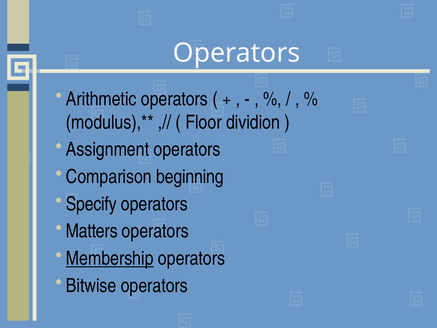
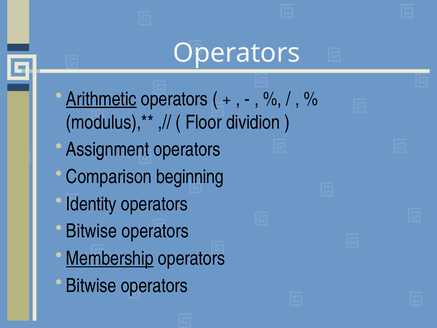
Arithmetic underline: none -> present (101, 99)
Specify: Specify -> Identity (91, 204)
Matters: Matters -> Bitwise (92, 231)
